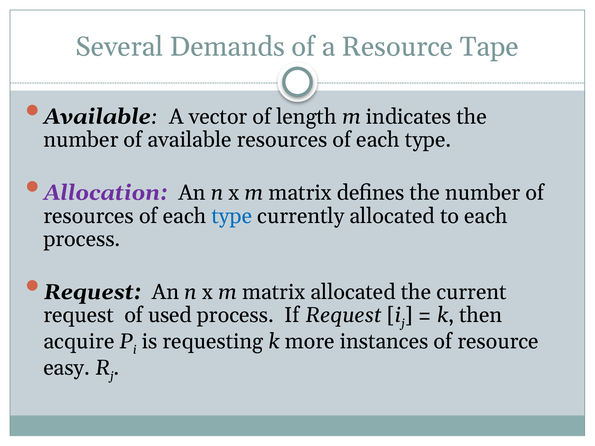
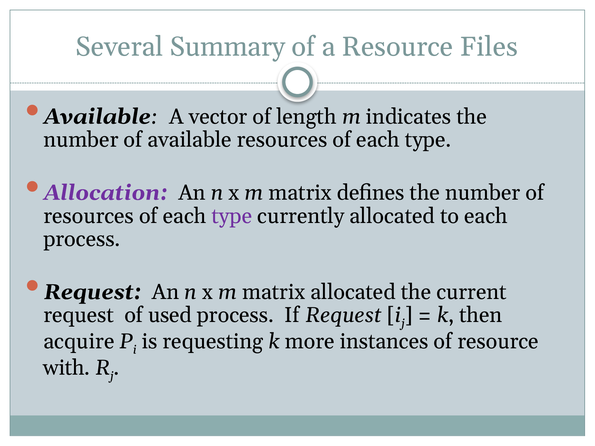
Demands: Demands -> Summary (228, 47)
Tape: Tape -> Files (489, 47)
type colour: blue -> purple (232, 216)
easy: easy -> with (67, 368)
